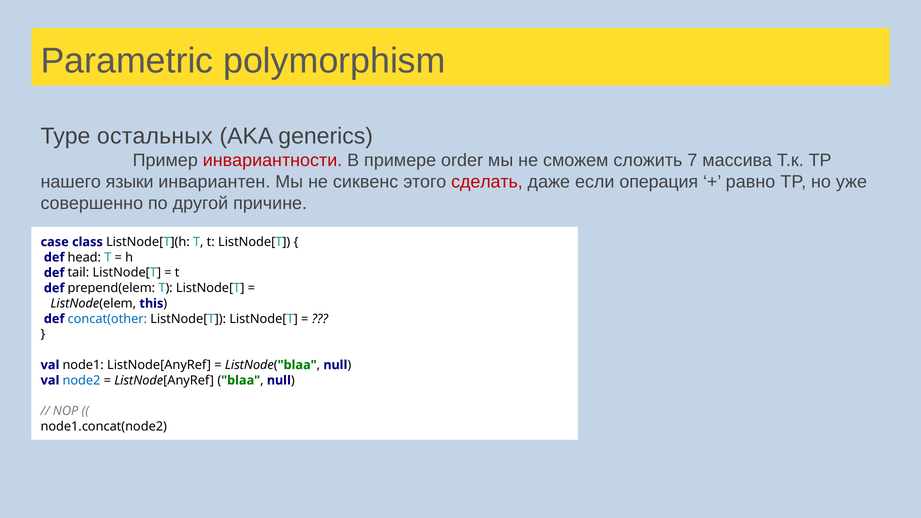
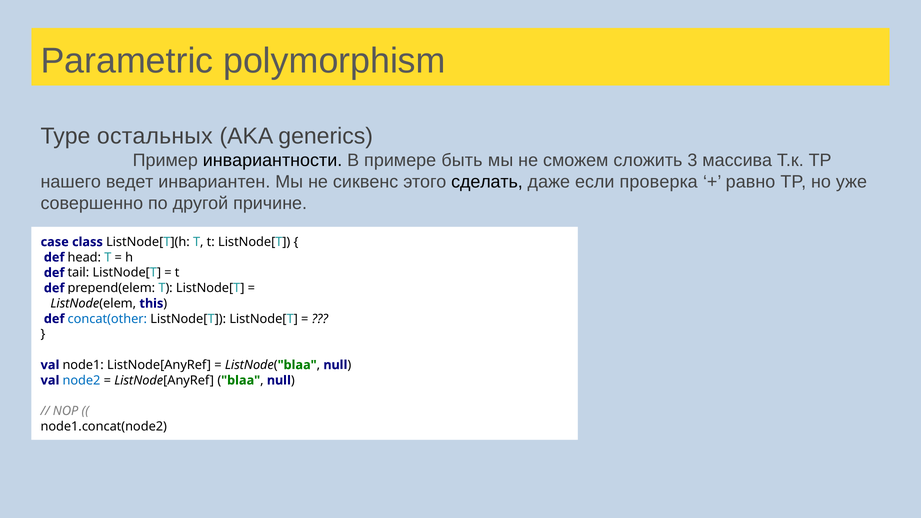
инвариантности colour: red -> black (273, 160)
order: order -> быть (462, 160)
7: 7 -> 3 (692, 160)
языки: языки -> ведет (130, 182)
сделать colour: red -> black (487, 182)
операция: операция -> проверка (659, 182)
